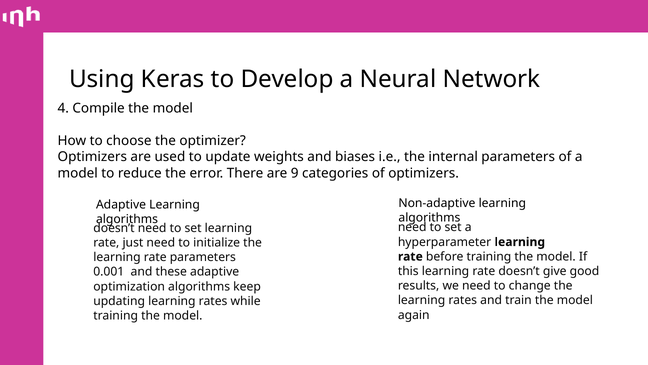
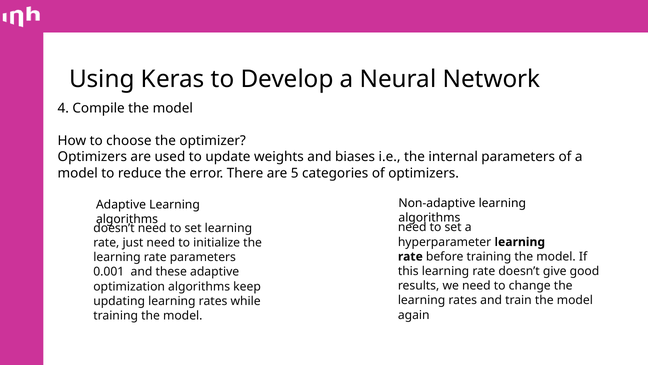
9: 9 -> 5 (295, 173)
